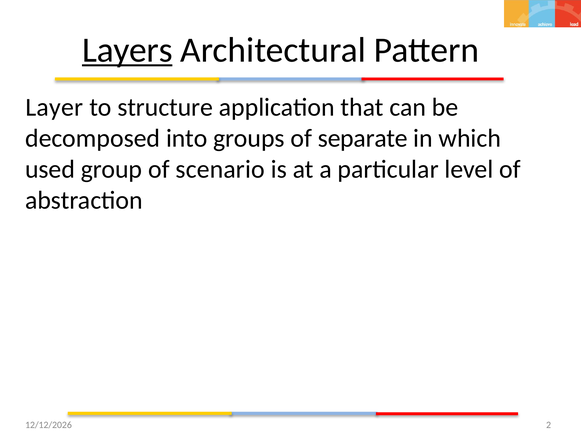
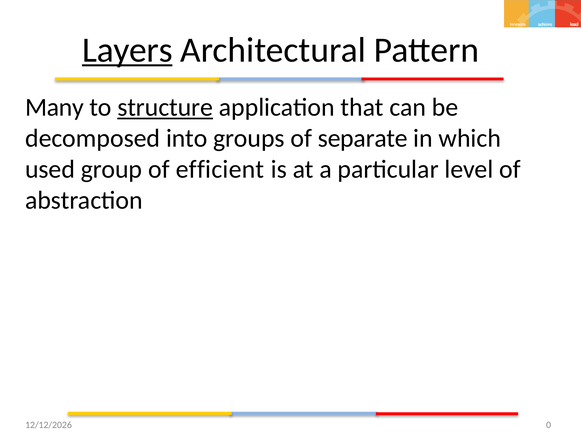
Layer: Layer -> Many (55, 107)
structure underline: none -> present (165, 107)
scenario: scenario -> efficient (220, 169)
2: 2 -> 0 (549, 425)
